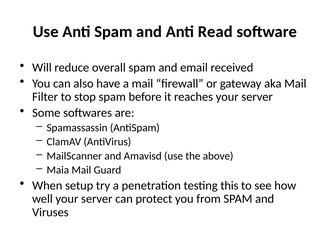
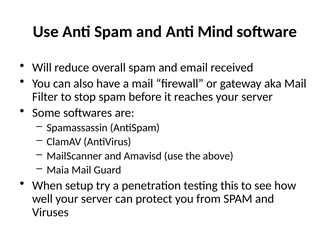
Read: Read -> Mind (215, 32)
